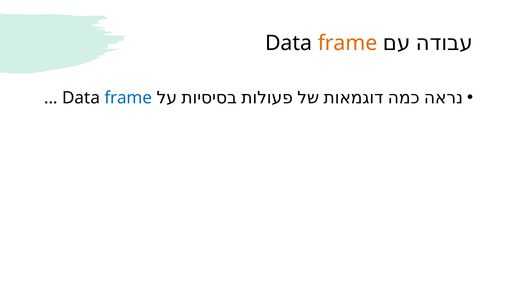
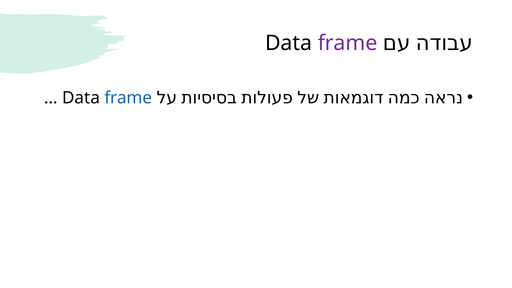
frame colour: orange -> purple (348, 43)
